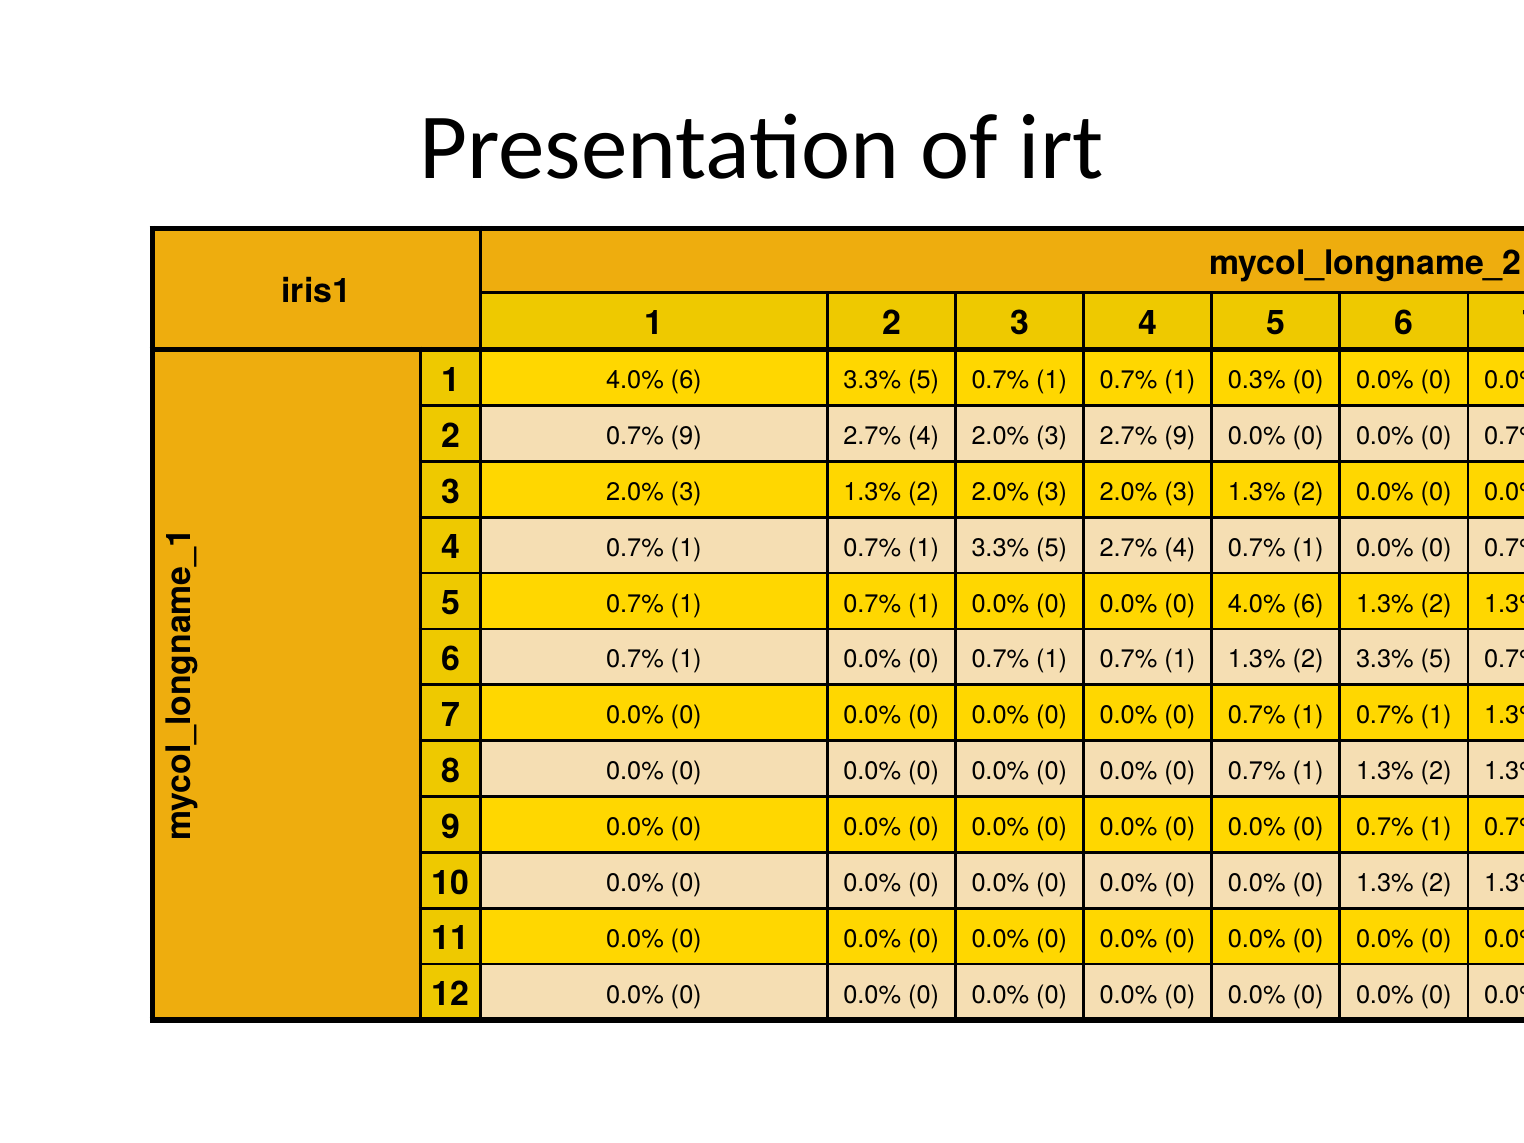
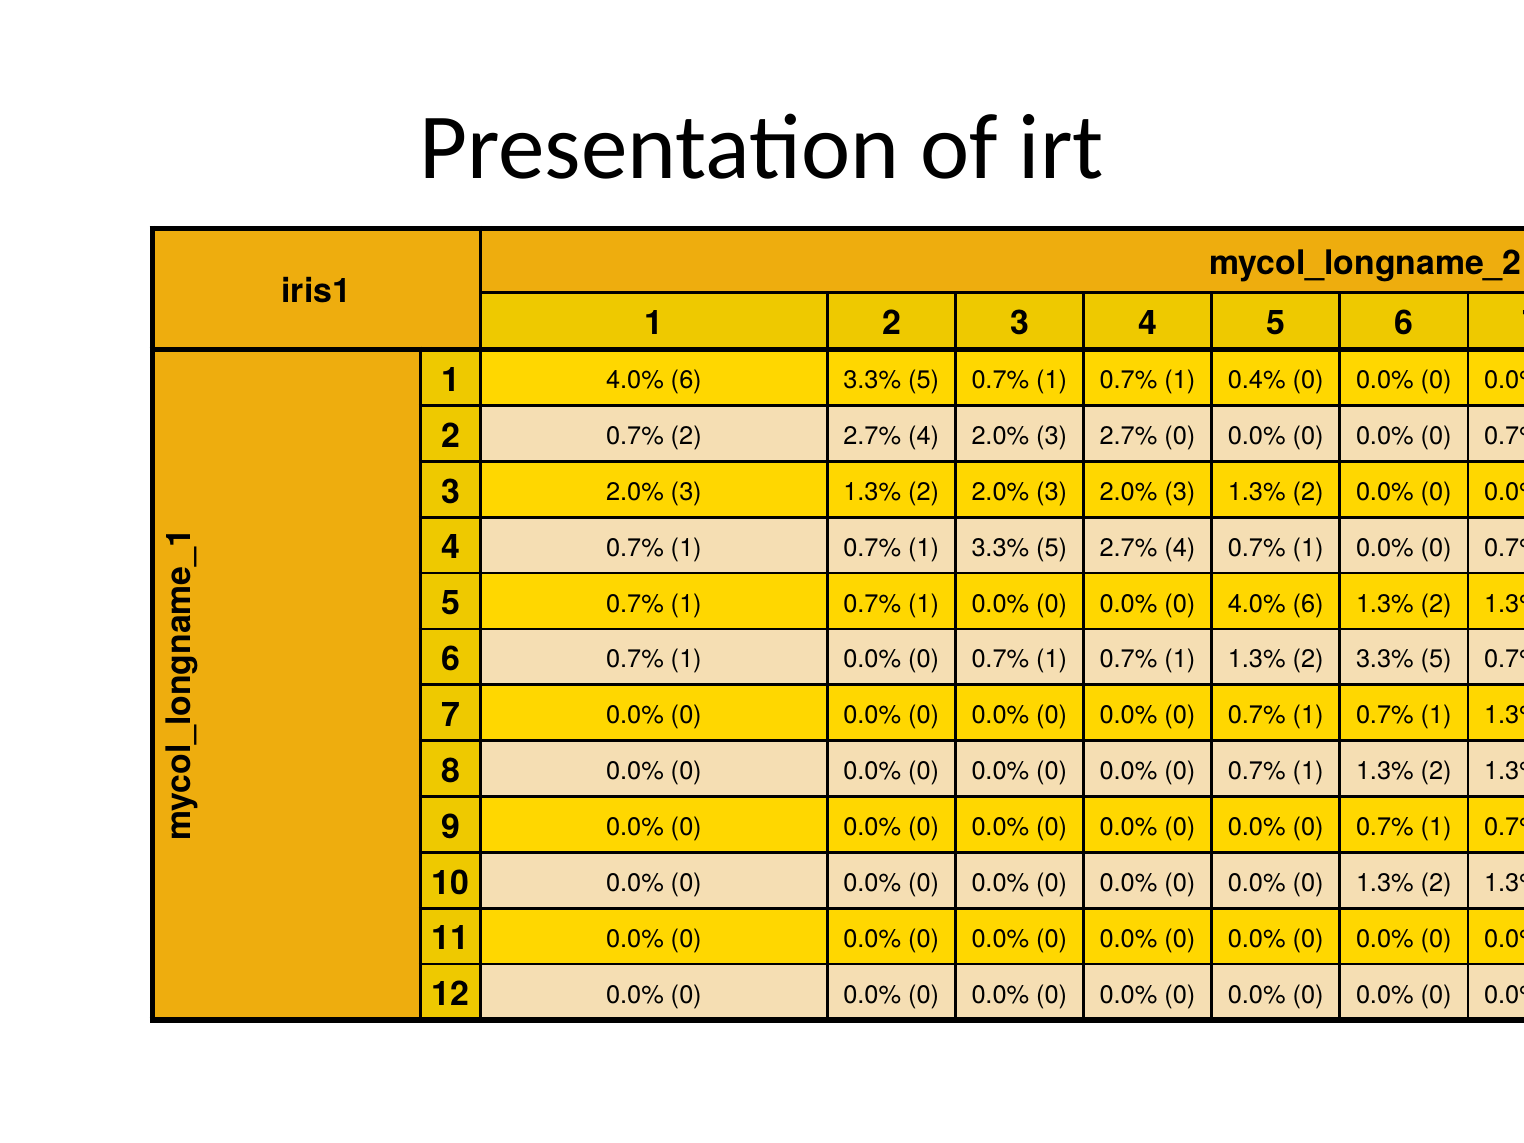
0.3%: 0.3% -> 0.4% (1257, 380)
0.7% 9: 9 -> 2 (686, 436)
2.7% 9: 9 -> 0 (1180, 436)
